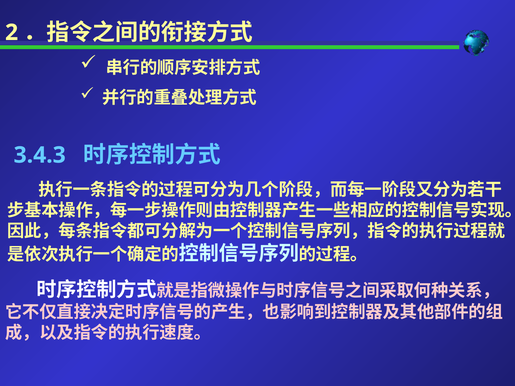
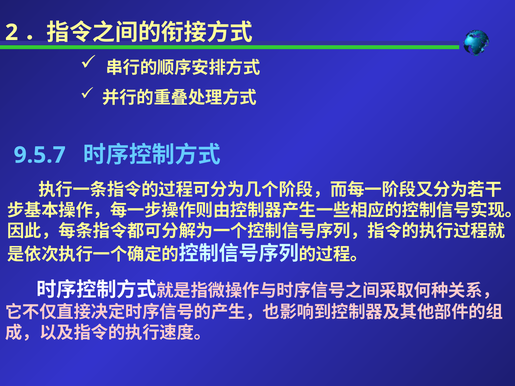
3.4.3: 3.4.3 -> 9.5.7 (40, 155)
